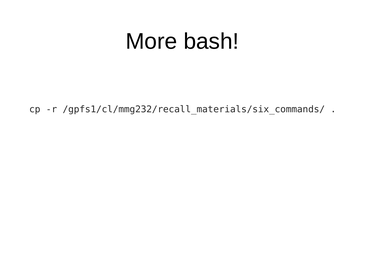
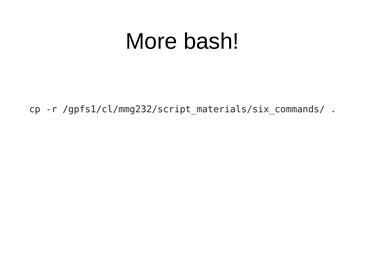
/gpfs1/cl/mmg232/recall_materials/six_commands/: /gpfs1/cl/mmg232/recall_materials/six_commands/ -> /gpfs1/cl/mmg232/script_materials/six_commands/ (194, 109)
